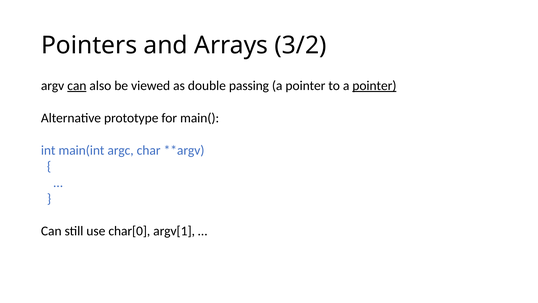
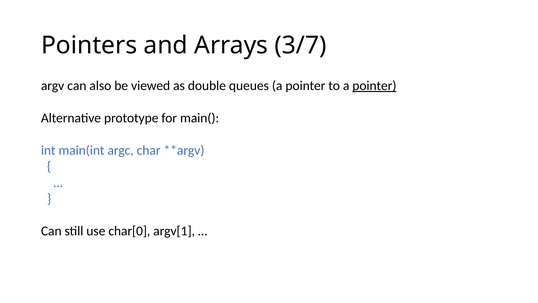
3/2: 3/2 -> 3/7 (301, 45)
can underline: present -> none (77, 86)
passing: passing -> queues (249, 86)
